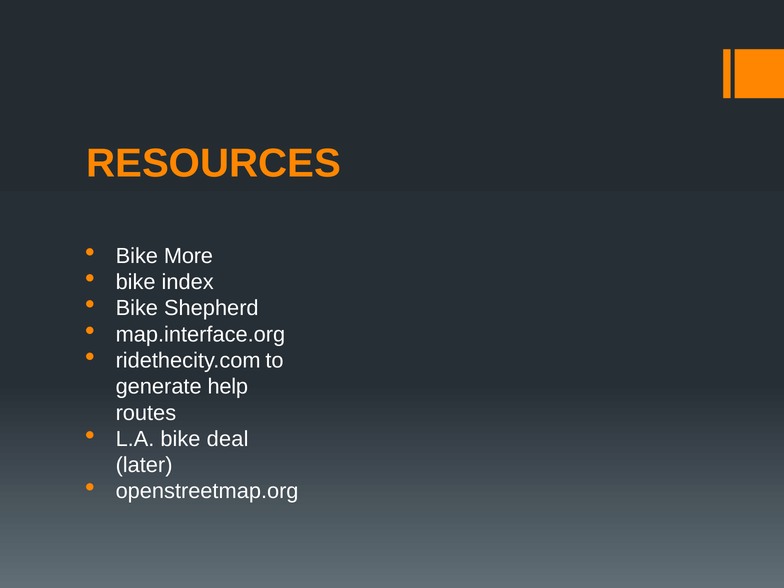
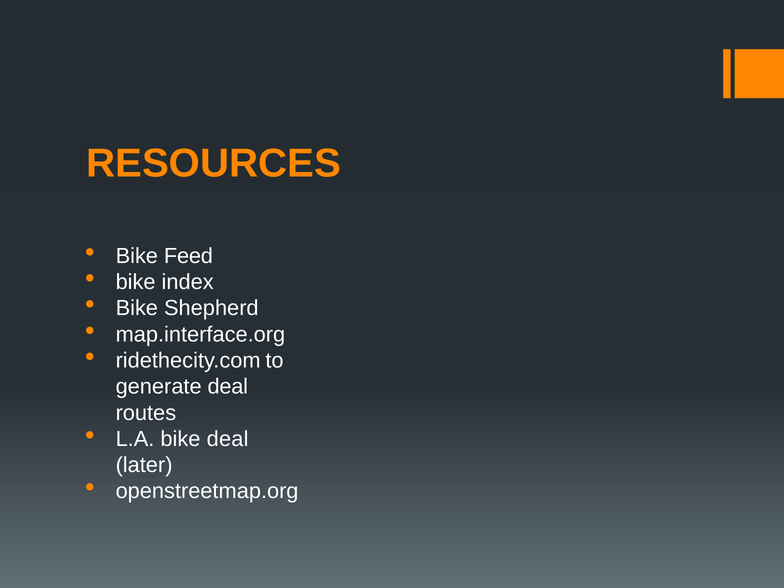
More: More -> Feed (188, 256)
generate help: help -> deal (228, 387)
